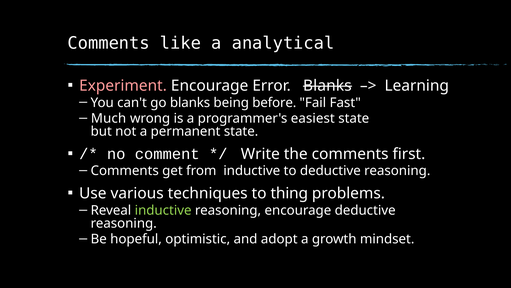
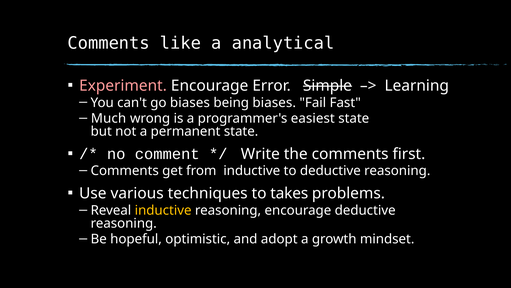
Error Blanks: Blanks -> Simple (327, 86)
go blanks: blanks -> biases (190, 102)
being before: before -> biases (274, 102)
thing: thing -> takes (289, 193)
inductive colour: light green -> yellow (163, 210)
